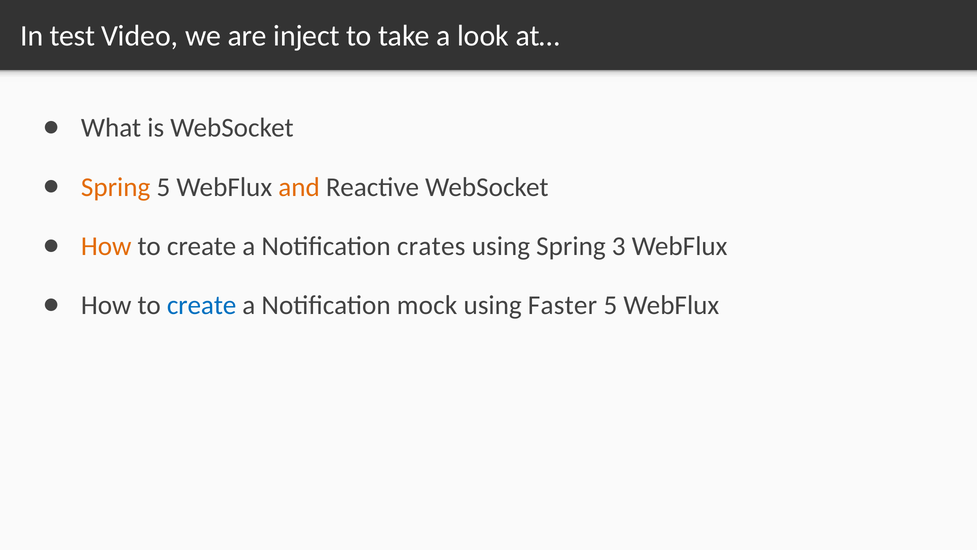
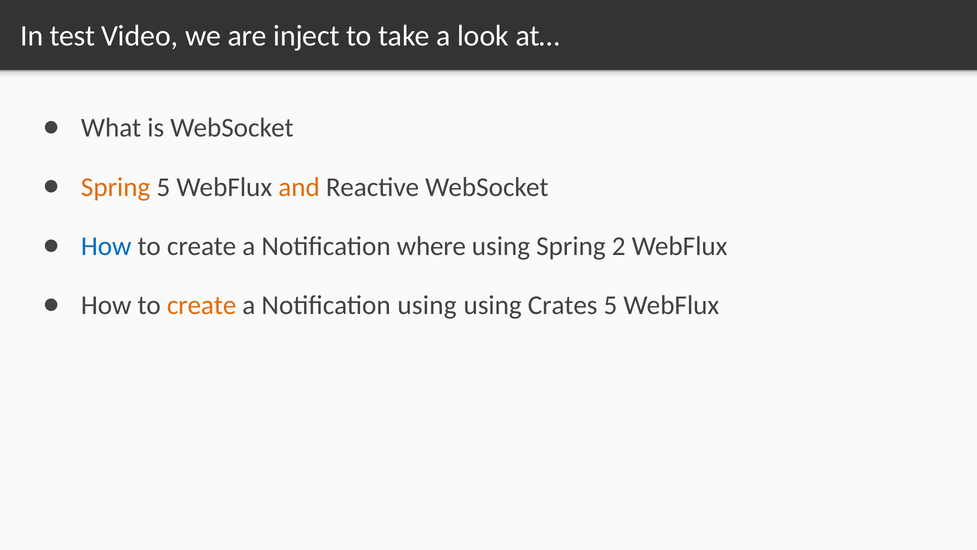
How colour: orange -> blue (106, 246)
crates: crates -> where (431, 246)
3: 3 -> 2 (619, 246)
create colour: blue -> orange (202, 305)
Notification mock: mock -> using (427, 305)
Faster: Faster -> Crates (563, 305)
